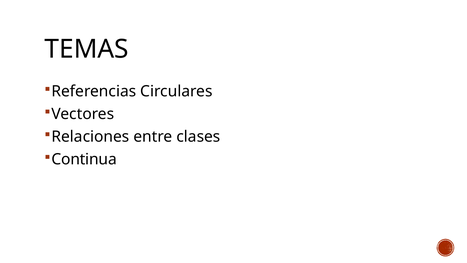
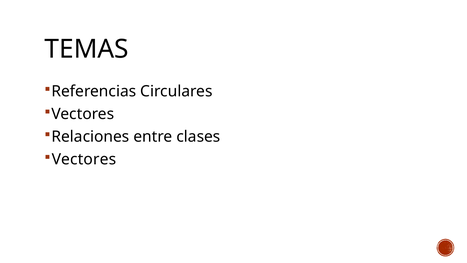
Continua: Continua -> Vectores (84, 159)
